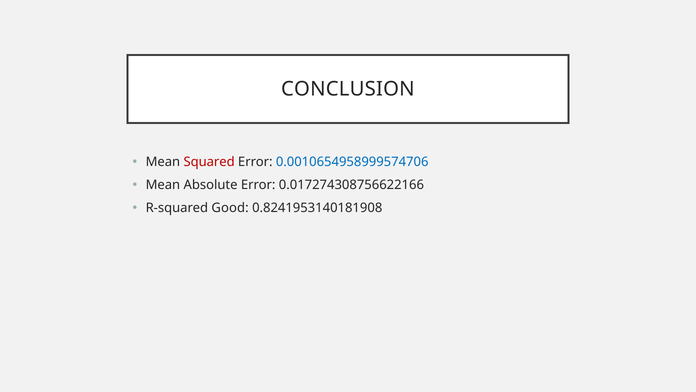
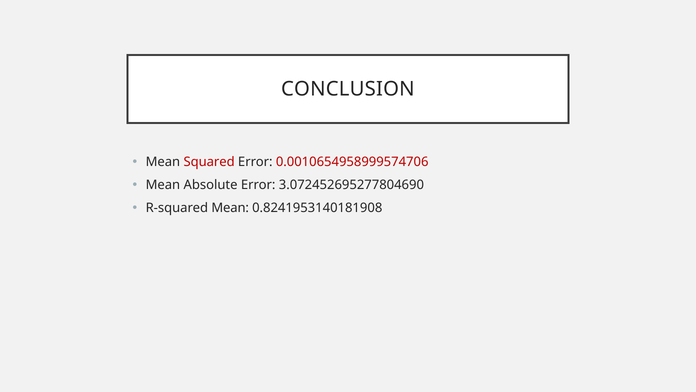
0.0010654958999574706 colour: blue -> red (352, 162)
0.017274308756622166: 0.017274308756622166 -> 3.072452695277804690 (351, 185)
R-squared Good: Good -> Mean (230, 208)
